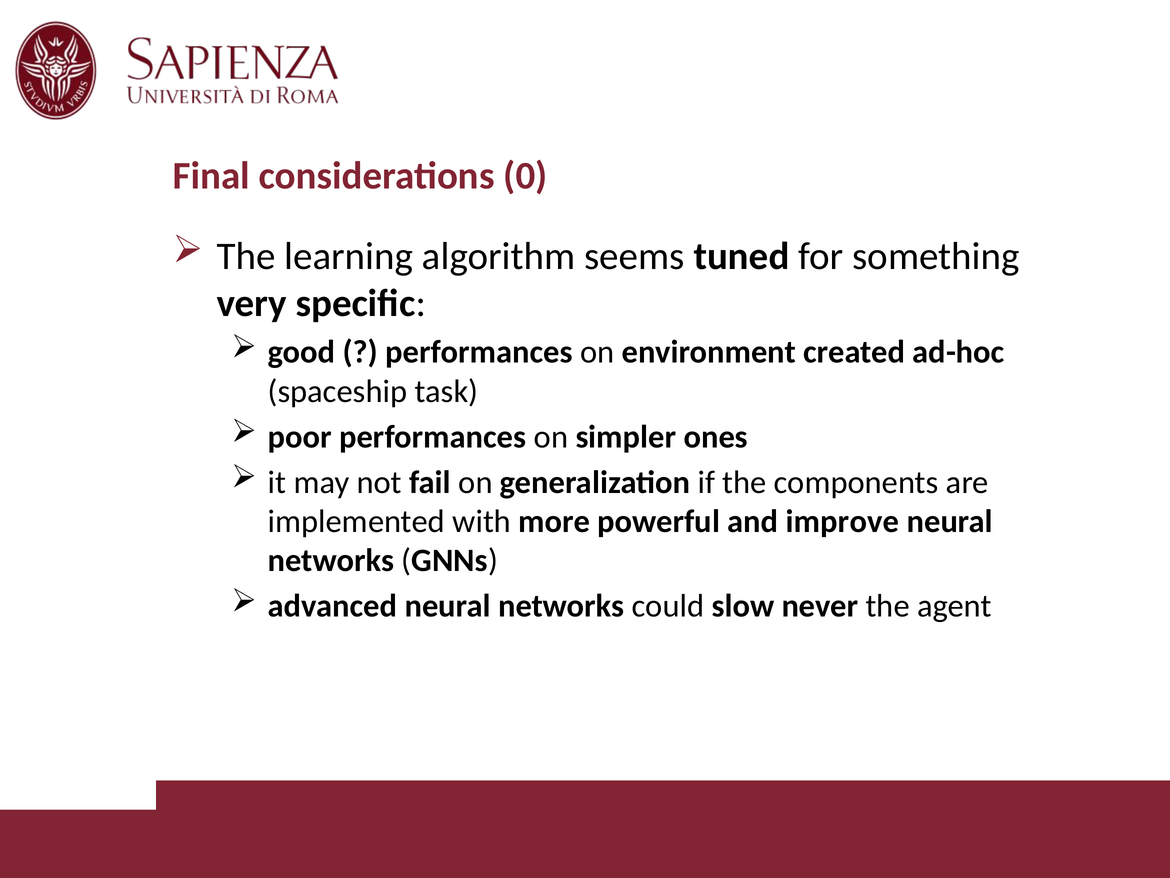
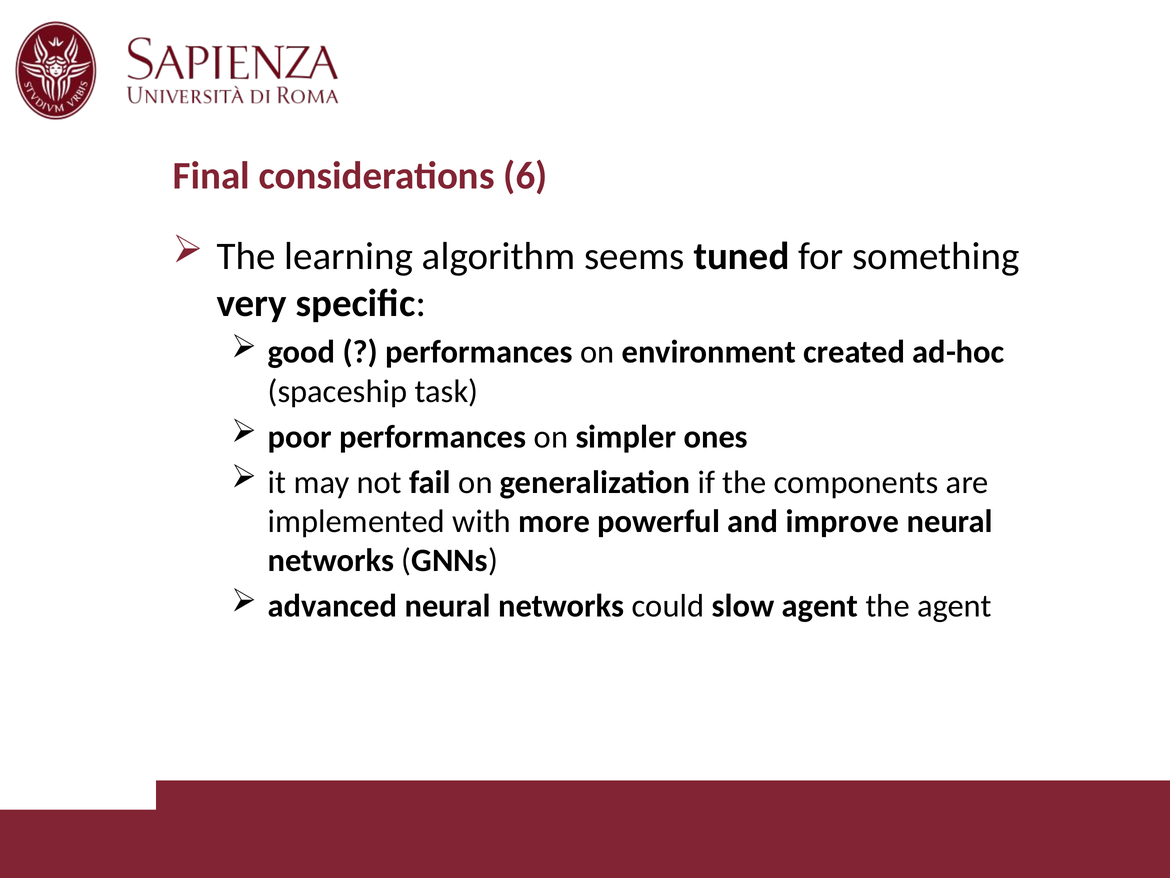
0: 0 -> 6 (525, 176)
slow never: never -> agent (820, 606)
